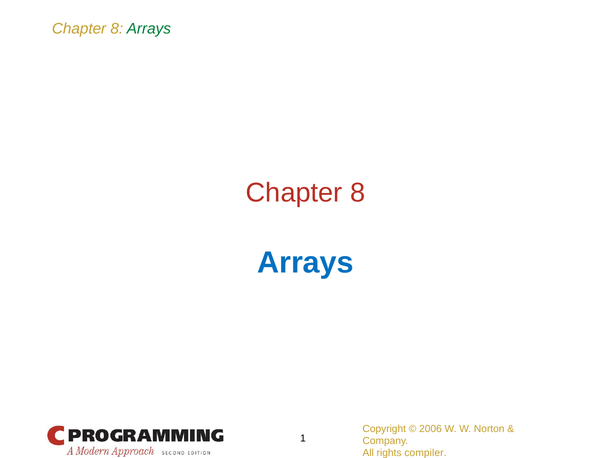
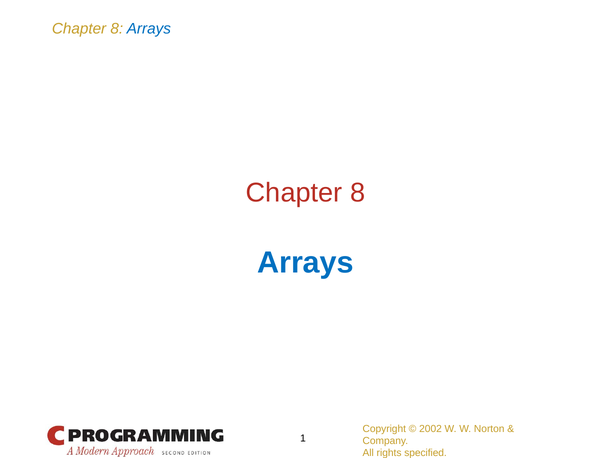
Arrays colour: green -> blue (149, 29)
2006: 2006 -> 2002 (431, 429)
compiler: compiler -> specified (426, 453)
